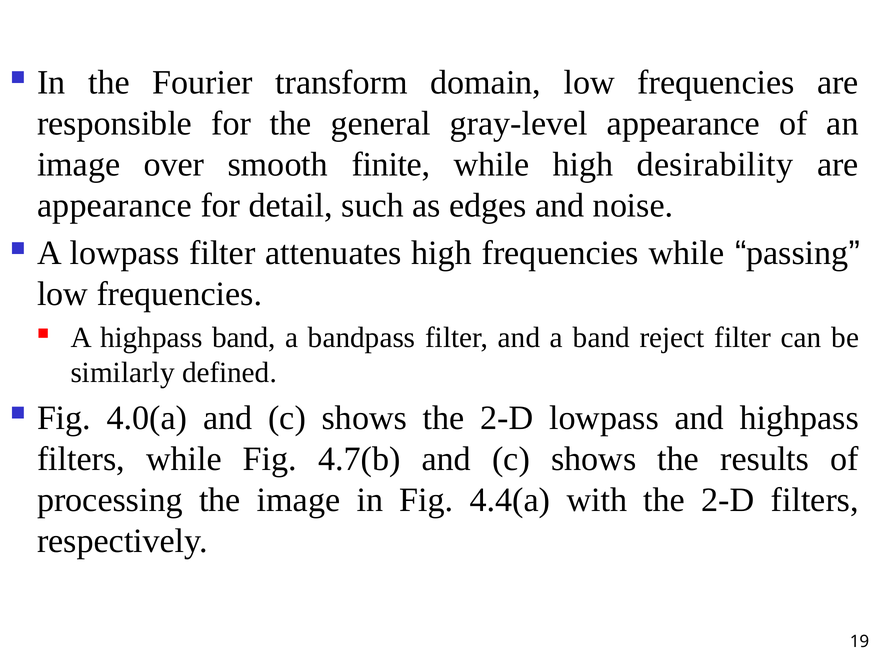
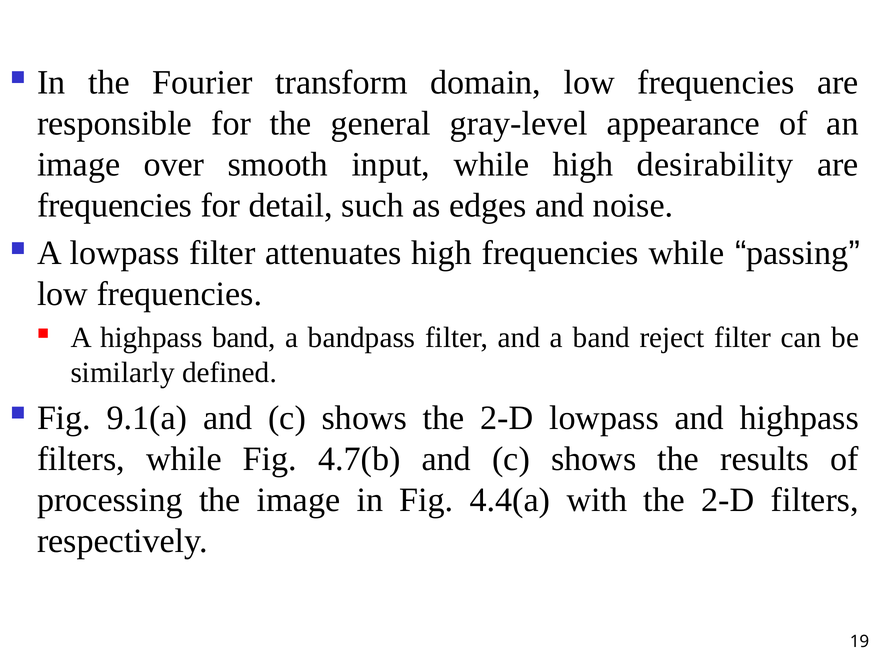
finite: finite -> input (391, 164)
appearance: appearance -> frequencies (115, 205)
4.0(a: 4.0(a -> 9.1(a (147, 418)
